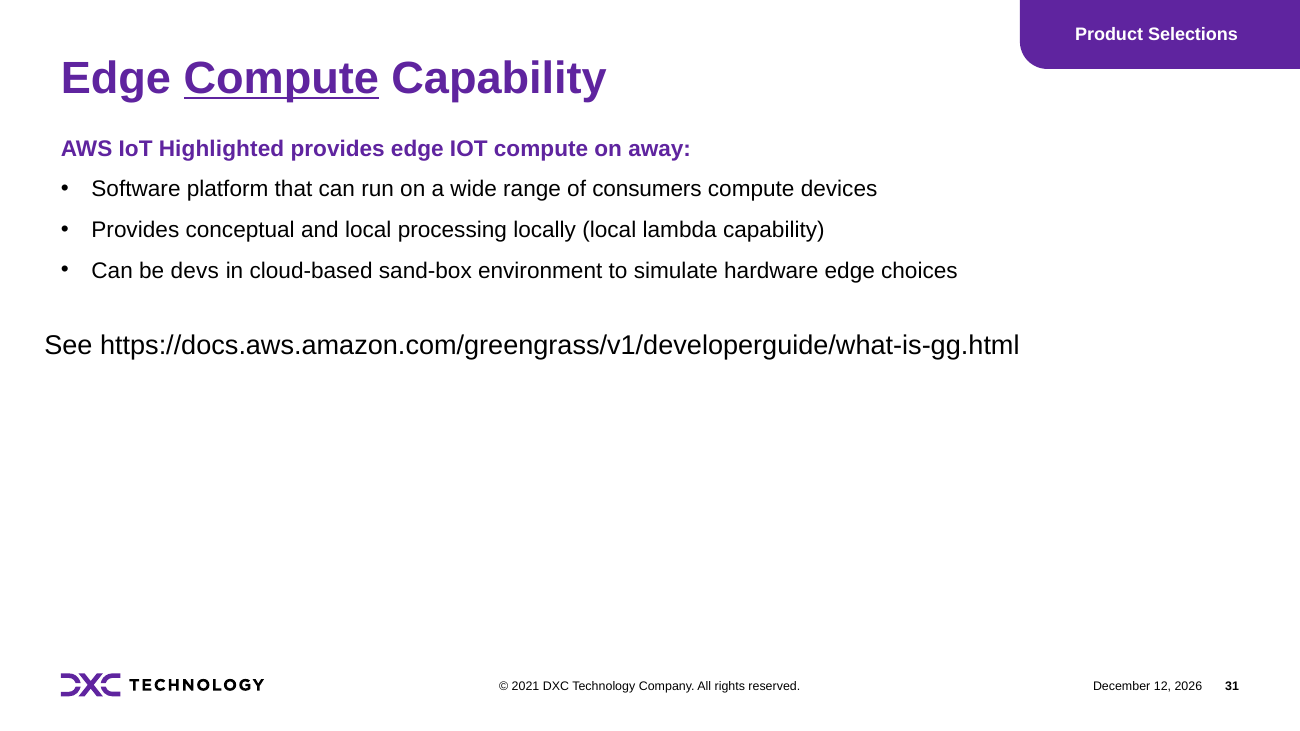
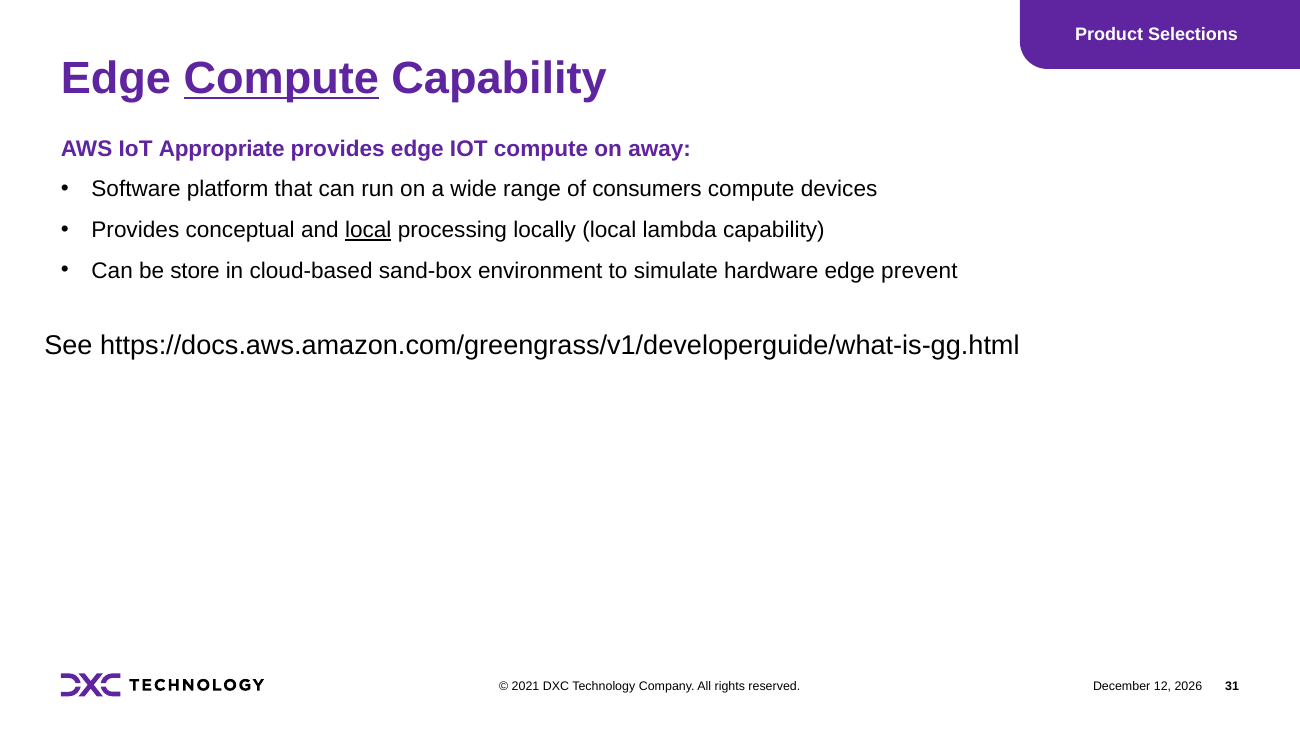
Highlighted: Highlighted -> Appropriate (222, 149)
local underline: none -> present (368, 230)
devs: devs -> store (195, 271)
choices: choices -> prevent (919, 271)
